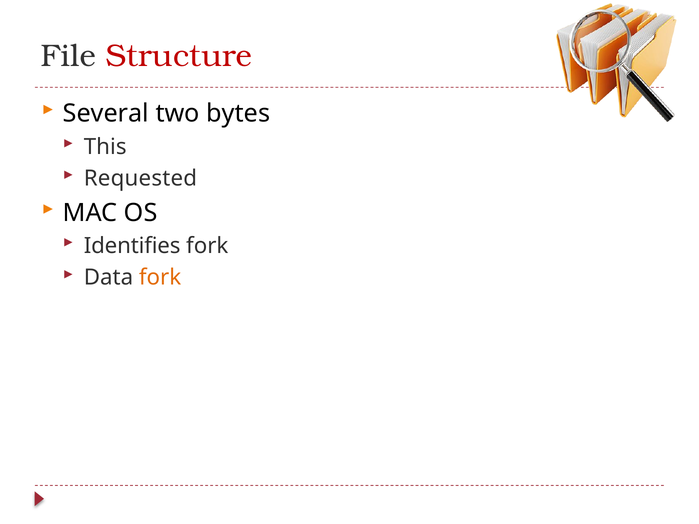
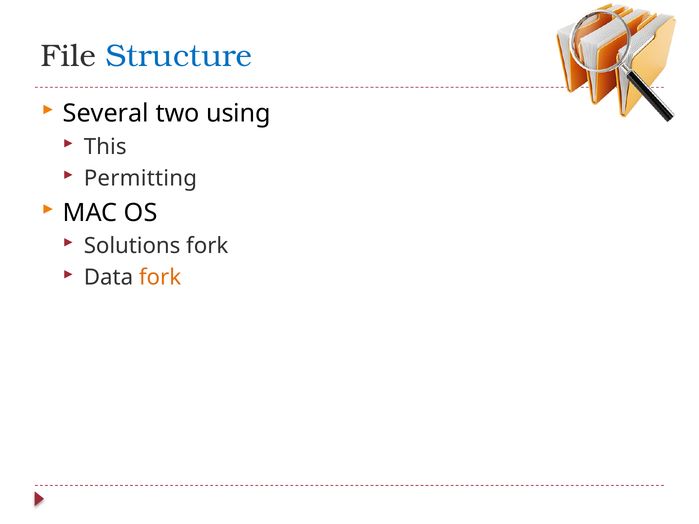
Structure colour: red -> blue (179, 56)
bytes: bytes -> using (238, 114)
Requested: Requested -> Permitting (140, 178)
Identifies: Identifies -> Solutions (132, 246)
